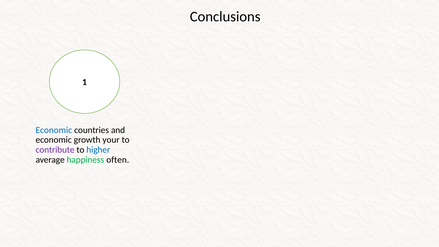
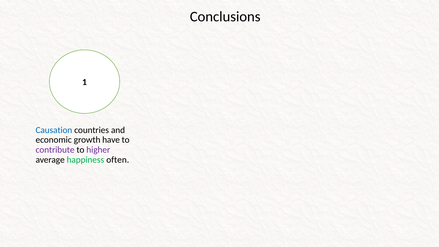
Economic: Economic -> Causation (54, 130)
your: your -> have (111, 140)
higher colour: blue -> purple (98, 150)
